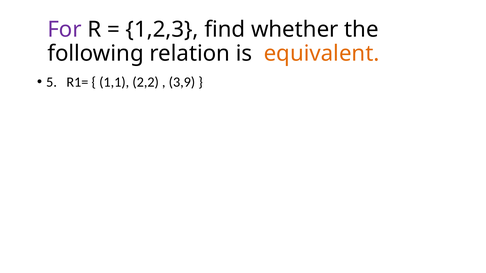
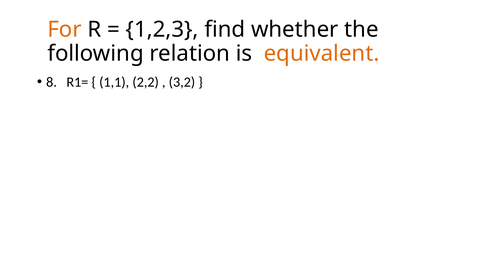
For colour: purple -> orange (64, 30)
5: 5 -> 8 (52, 82)
3,9: 3,9 -> 3,2 (182, 82)
